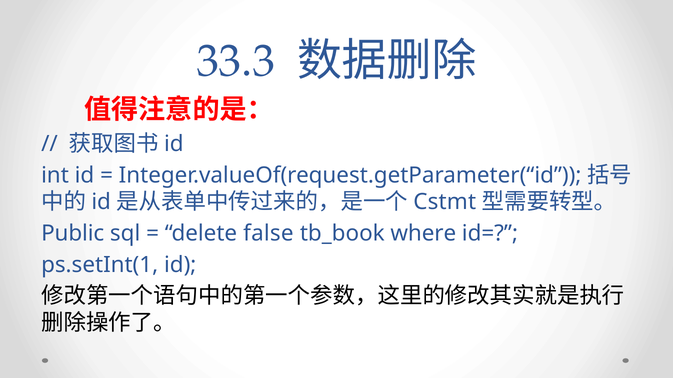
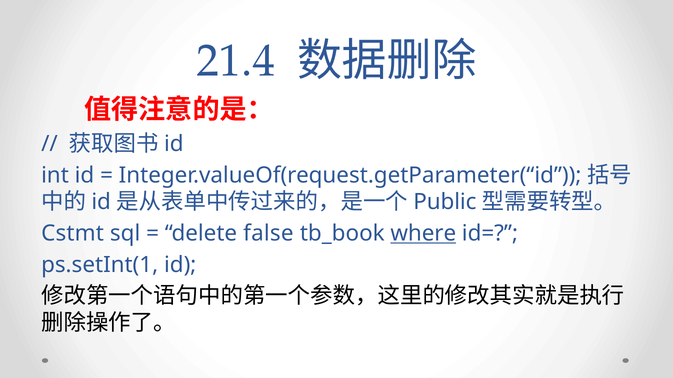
33.3: 33.3 -> 21.4 (236, 61)
Cstmt: Cstmt -> Public (445, 202)
Public: Public -> Cstmt (73, 234)
where underline: none -> present (423, 234)
